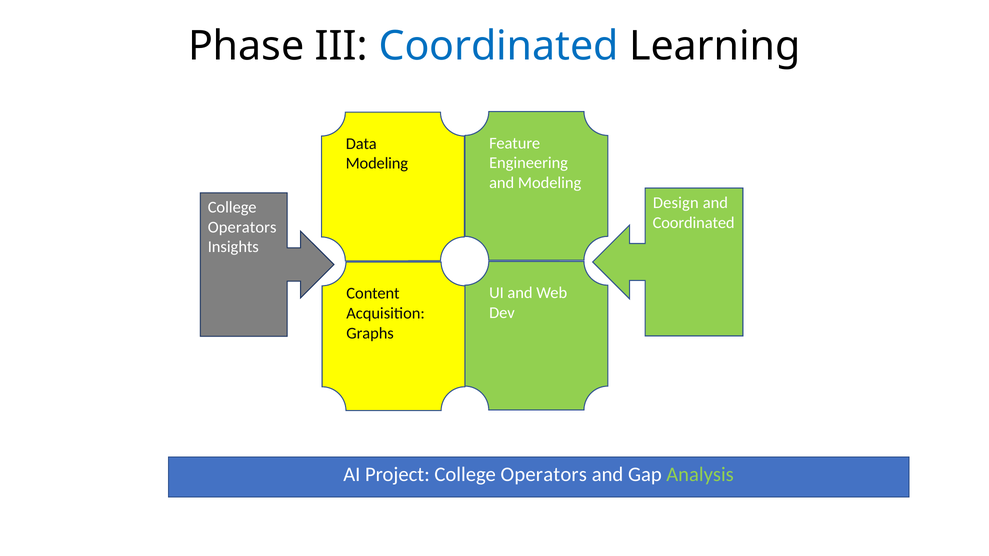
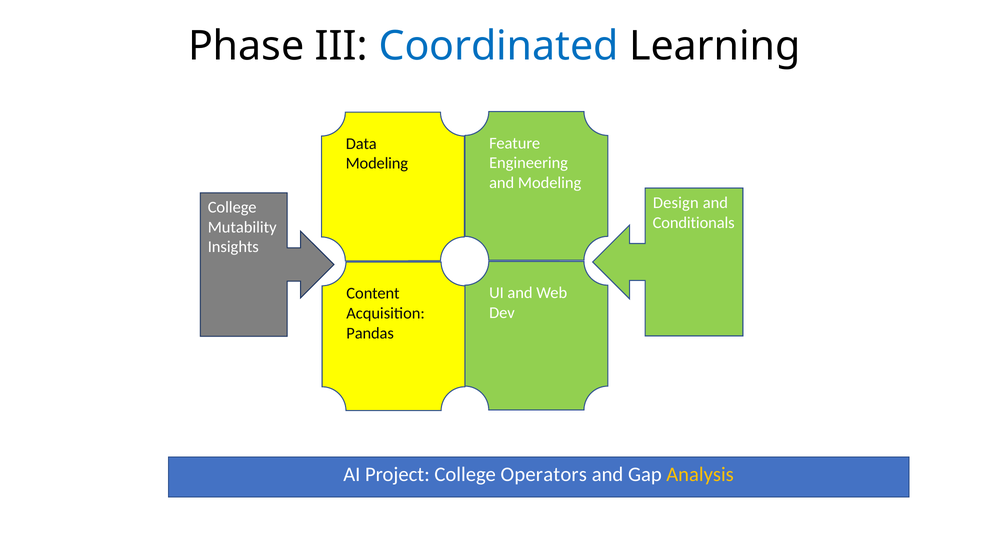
Coordinated: Coordinated -> Conditionals (694, 223)
Operators: Operators -> Mutability (242, 227)
Graphs: Graphs -> Pandas (370, 333)
Analysis colour: light green -> yellow (700, 475)
